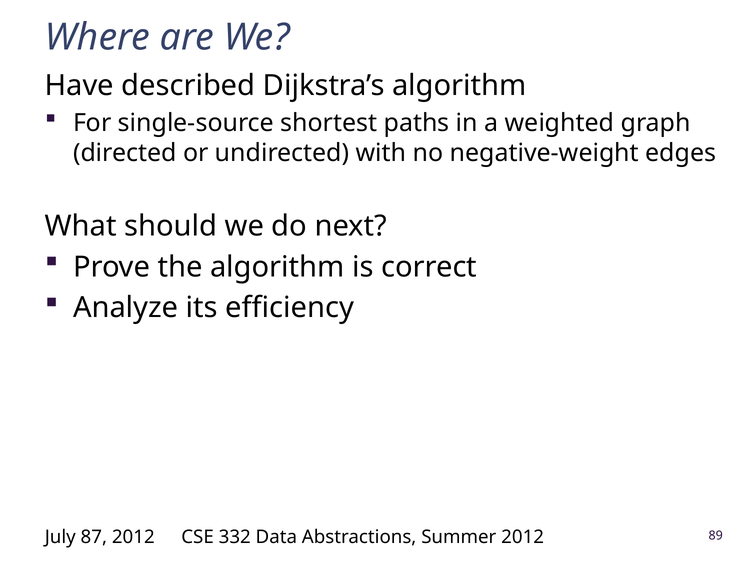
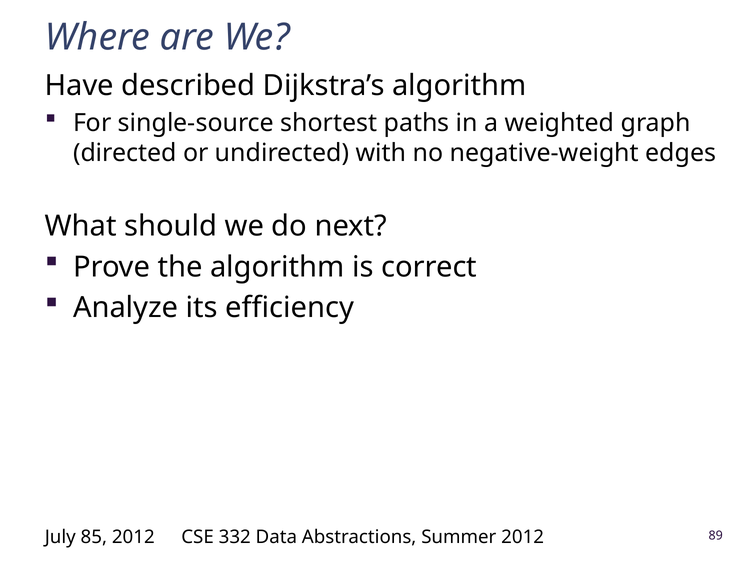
87: 87 -> 85 (94, 537)
